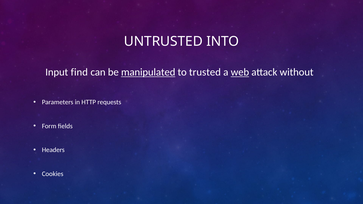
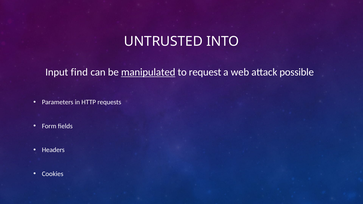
trusted: trusted -> request (205, 72)
web underline: present -> none (240, 72)
without: without -> possible (297, 72)
